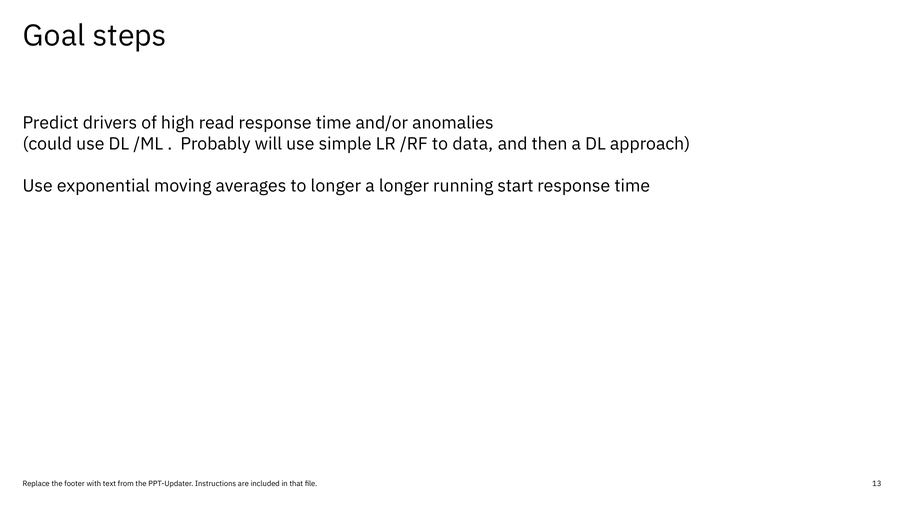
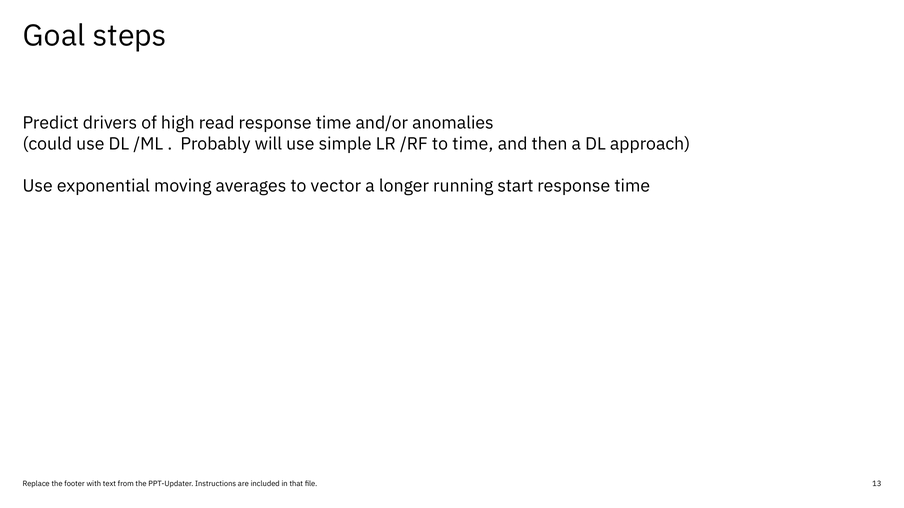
to data: data -> time (473, 144)
to longer: longer -> vector (336, 186)
